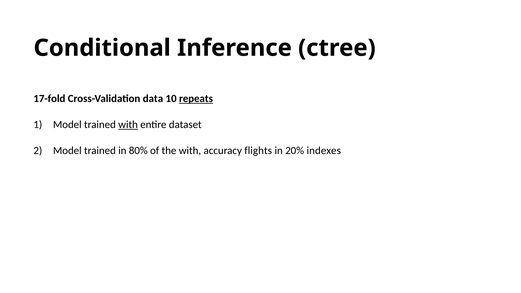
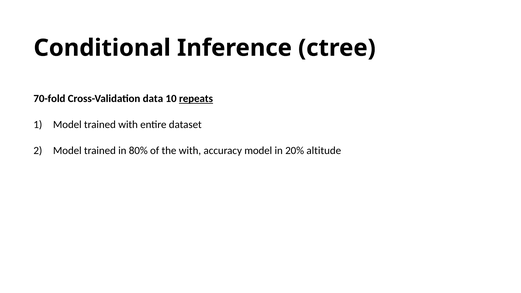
17-fold: 17-fold -> 70-fold (49, 99)
with underline: present -> none (128, 125)
accuracy flights: flights -> model (258, 151)
indexes: indexes -> altitude (324, 151)
